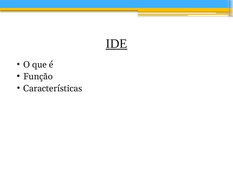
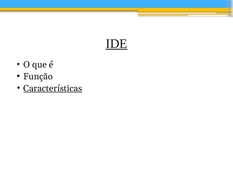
Características underline: none -> present (53, 88)
